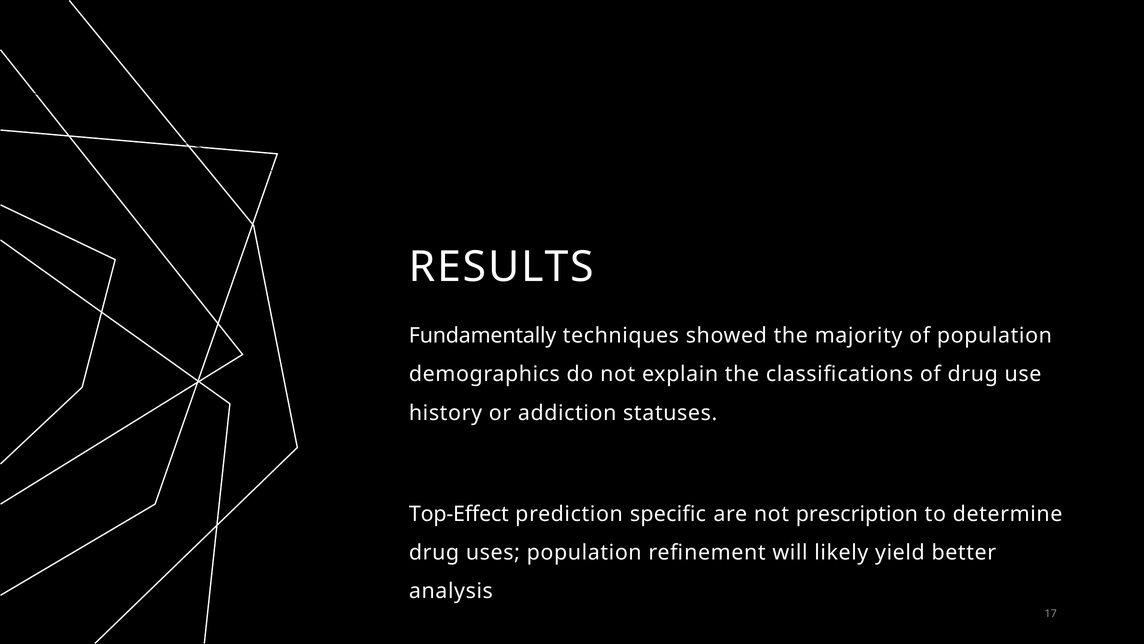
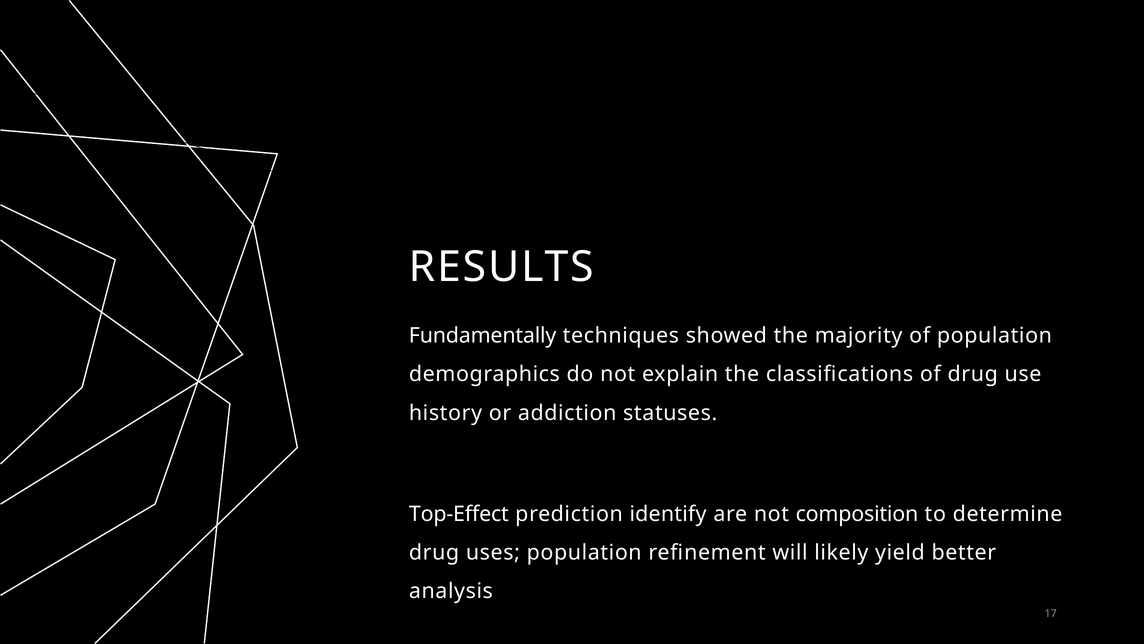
specific: specific -> identify (668, 514)
prescription: prescription -> composition (857, 514)
